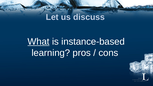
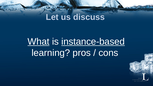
instance-based underline: none -> present (93, 42)
